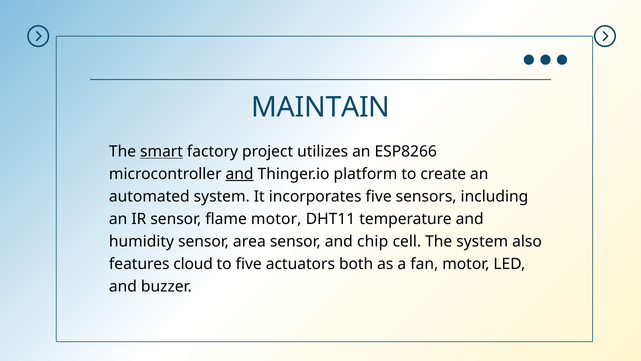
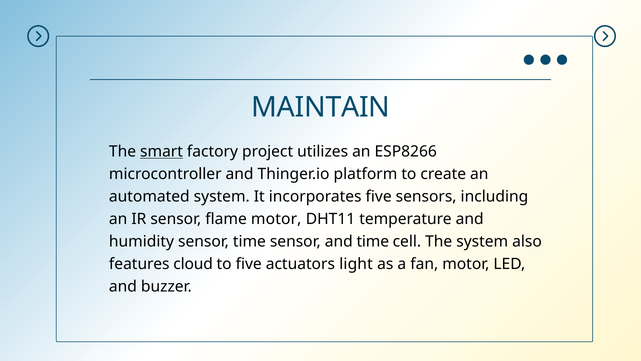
and underline: present -> none (240, 174)
sensor area: area -> time (249, 241)
and chip: chip -> time (373, 241)
both: both -> light (356, 264)
